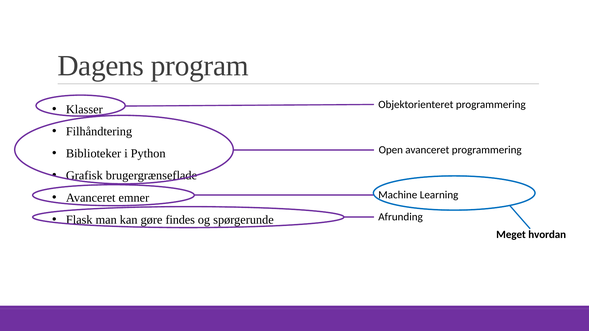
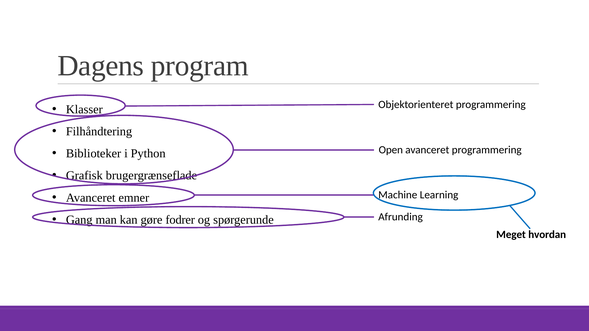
Flask: Flask -> Gang (79, 220)
findes: findes -> fodrer (180, 220)
